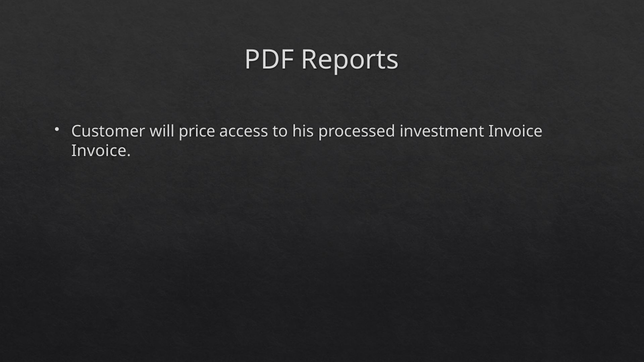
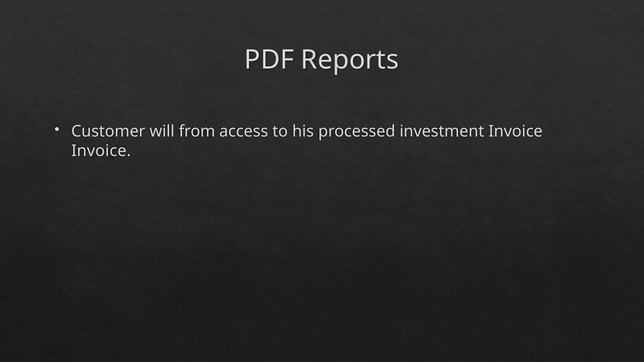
price: price -> from (197, 132)
